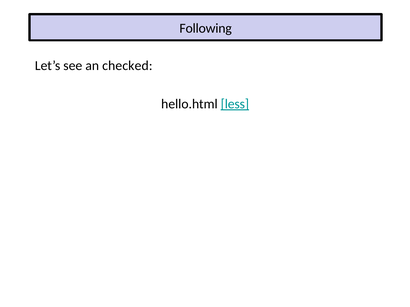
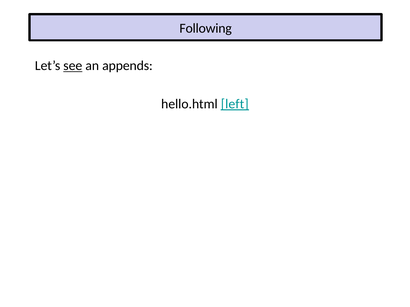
see underline: none -> present (73, 66)
checked: checked -> appends (127, 66)
less: less -> left (235, 104)
